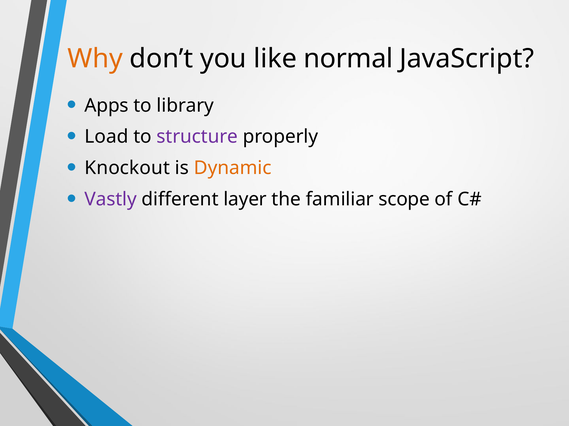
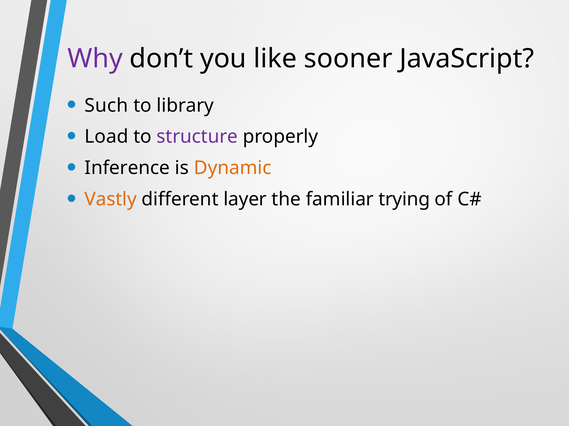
Why colour: orange -> purple (95, 59)
normal: normal -> sooner (348, 59)
Apps: Apps -> Such (106, 106)
Knockout: Knockout -> Inference (127, 168)
Vastly colour: purple -> orange (111, 200)
scope: scope -> trying (404, 200)
